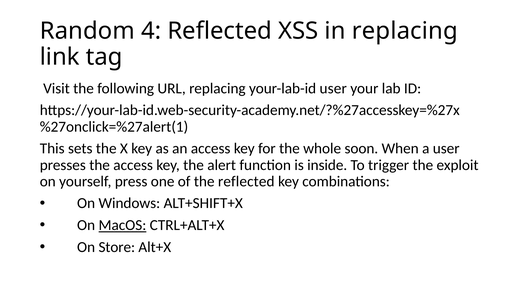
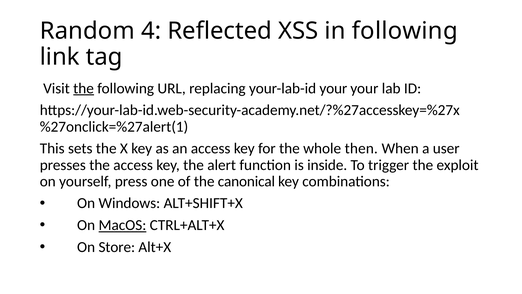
in replacing: replacing -> following (405, 31)
the underline: none -> present (84, 88)
your-lab-id user: user -> your (333, 88)
soon: soon -> then (361, 148)
the reflected: reflected -> canonical (246, 181)
